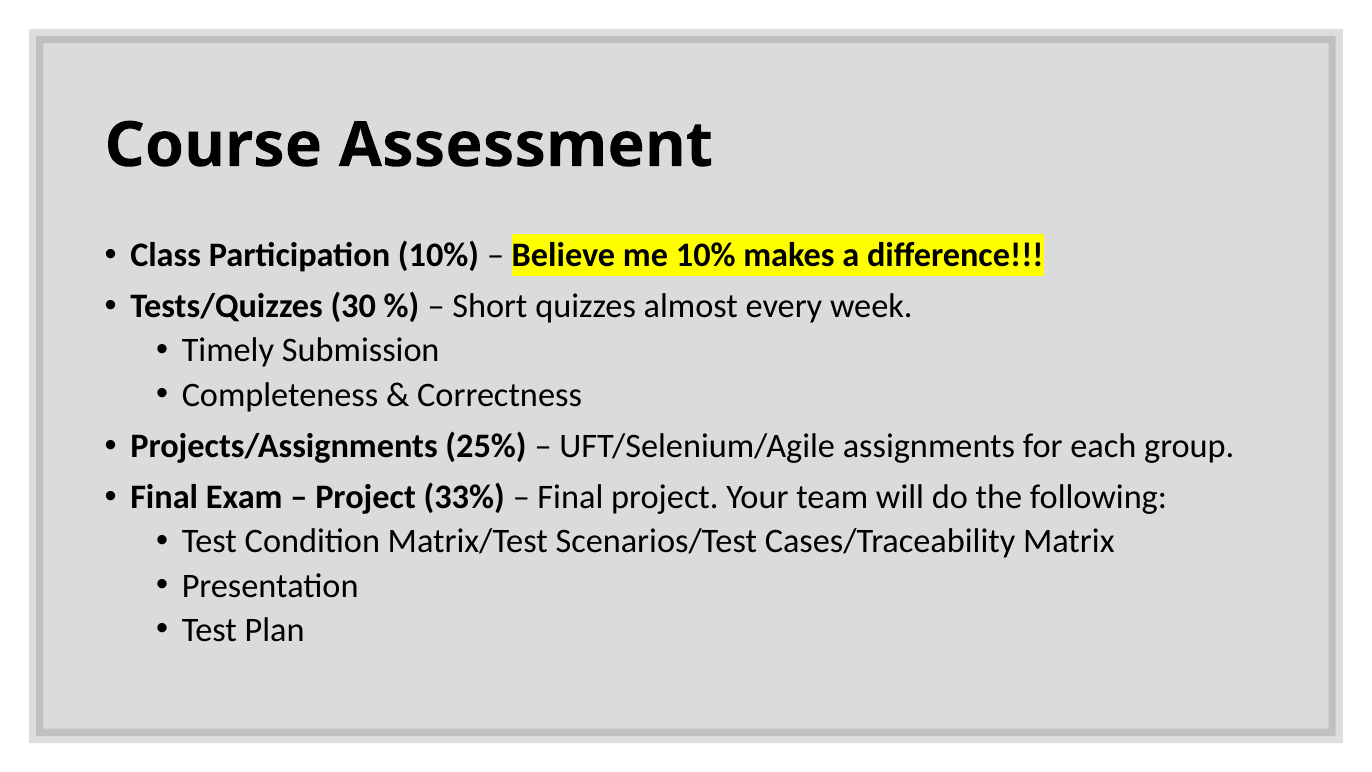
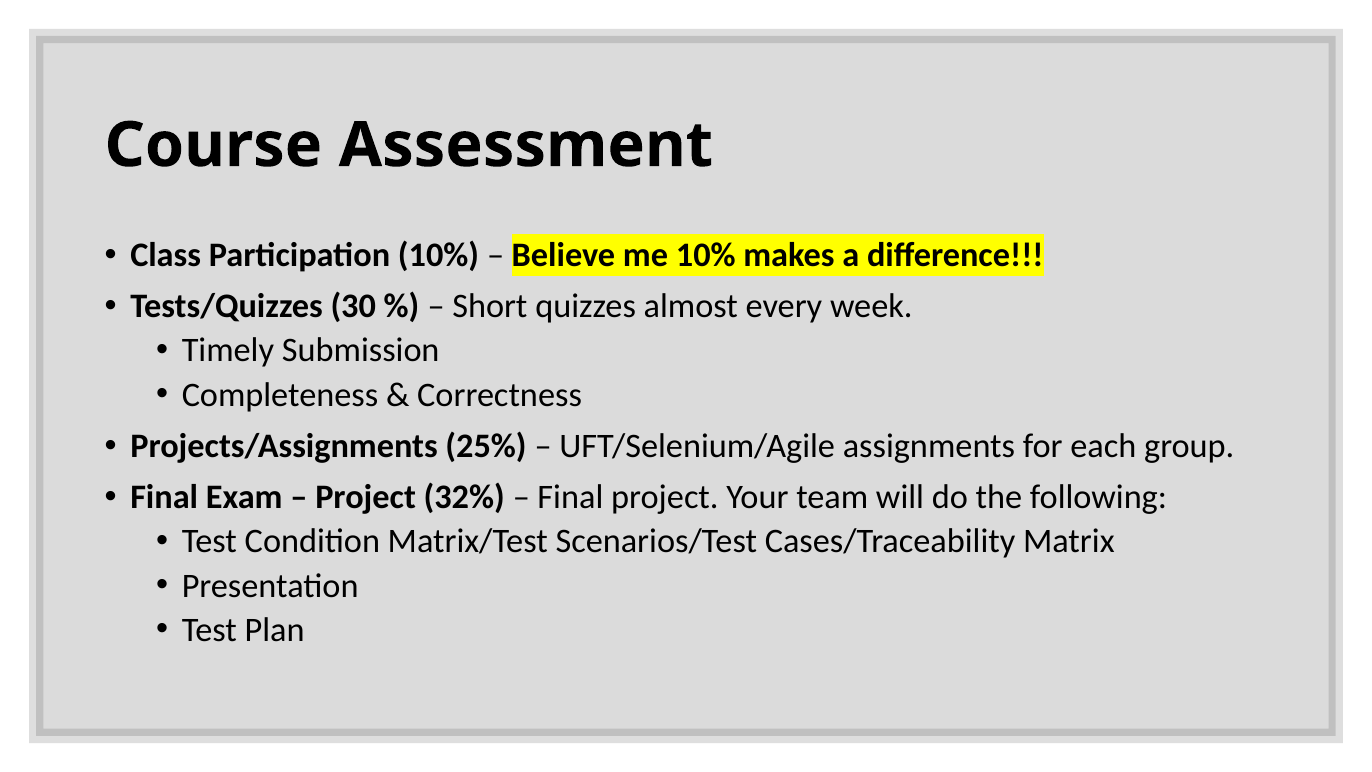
33%: 33% -> 32% (464, 497)
